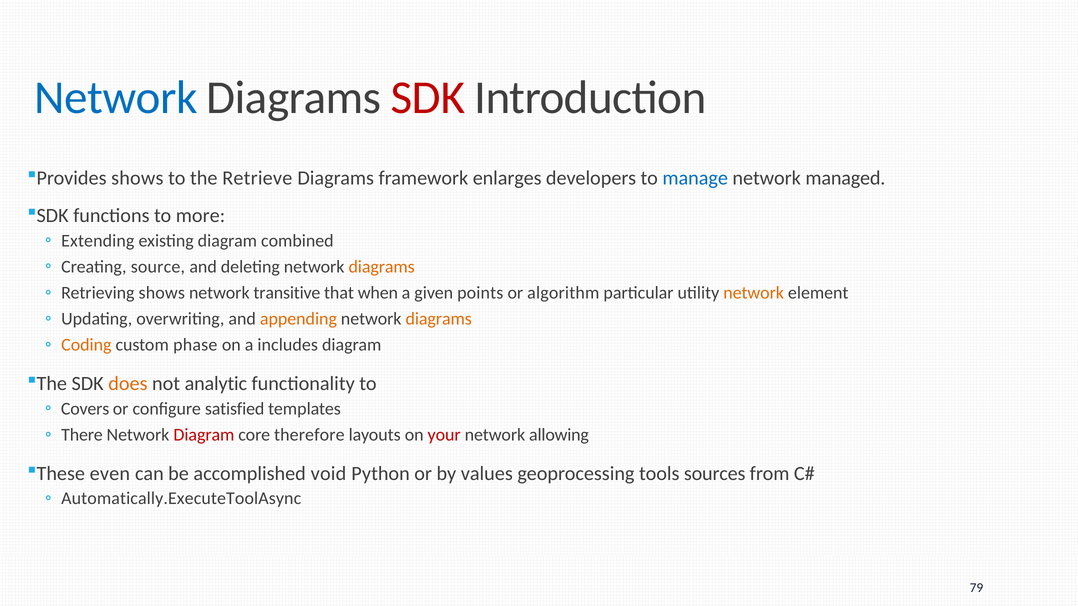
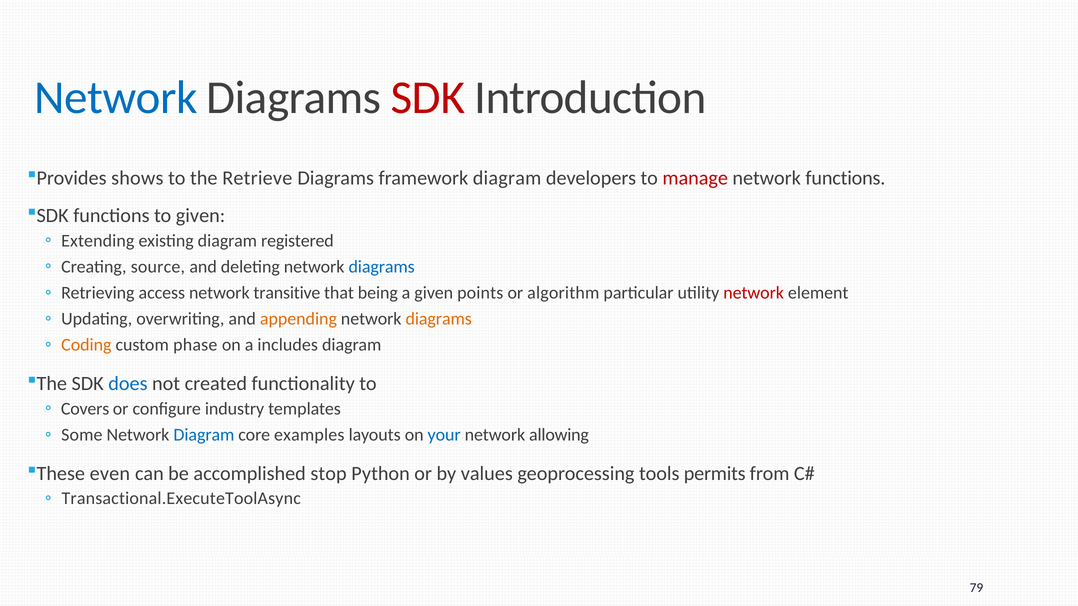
framework enlarges: enlarges -> diagram (507, 178)
manage colour: blue -> red (695, 178)
network managed: managed -> functions (845, 178)
to more: more -> given (201, 216)
combined: combined -> registered (297, 241)
diagrams colour: orange -> blue (382, 267)
Retrieving shows: shows -> access (162, 293)
when: when -> being (378, 293)
network colour: orange -> red (754, 293)
does colour: orange -> blue (128, 384)
analytic: analytic -> created (216, 384)
satisfied: satisfied -> industry (235, 409)
There: There -> Some (82, 435)
Diagram colour: red -> blue (204, 435)
therefore: therefore -> examples (309, 435)
your colour: red -> blue (444, 435)
void: void -> stop (329, 474)
sources: sources -> permits (715, 474)
Automatically.ExecuteToolAsync: Automatically.ExecuteToolAsync -> Transactional.ExecuteToolAsync (181, 499)
